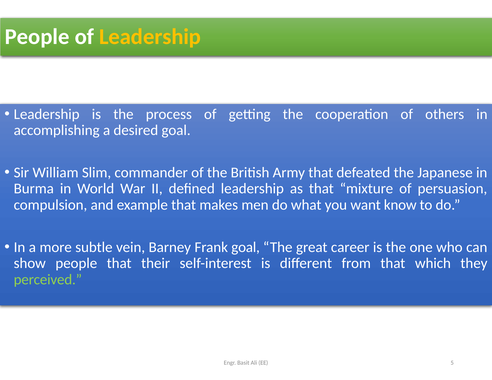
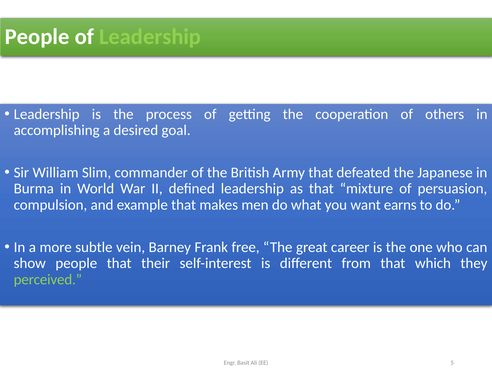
Leadership colour: yellow -> light green (150, 37)
know: know -> earns (400, 205)
Frank goal: goal -> free (246, 247)
